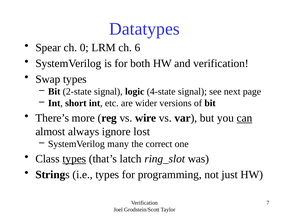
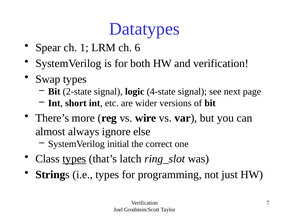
0: 0 -> 1 (84, 48)
can underline: present -> none (244, 118)
lost: lost -> else (142, 131)
many: many -> initial (118, 144)
